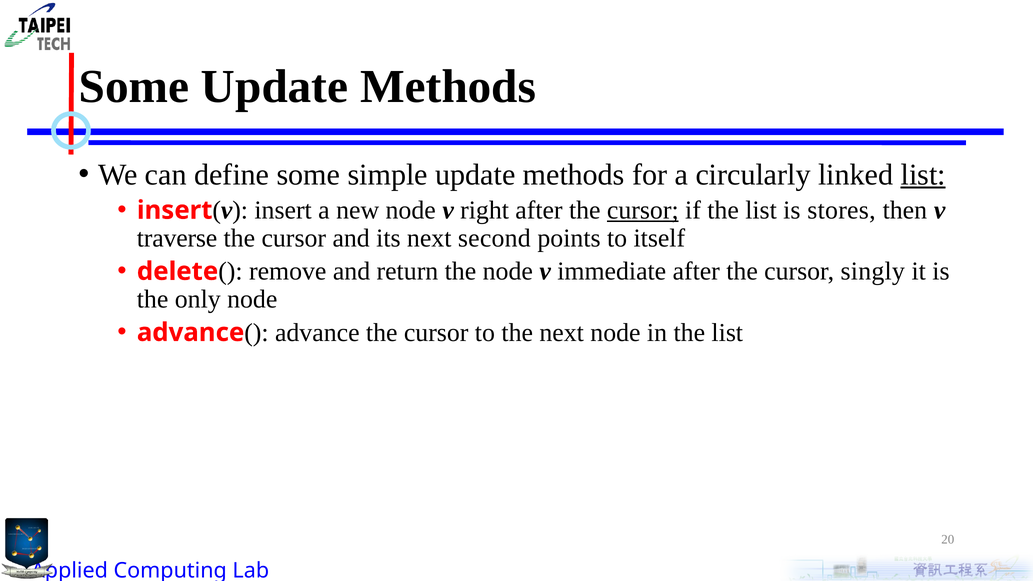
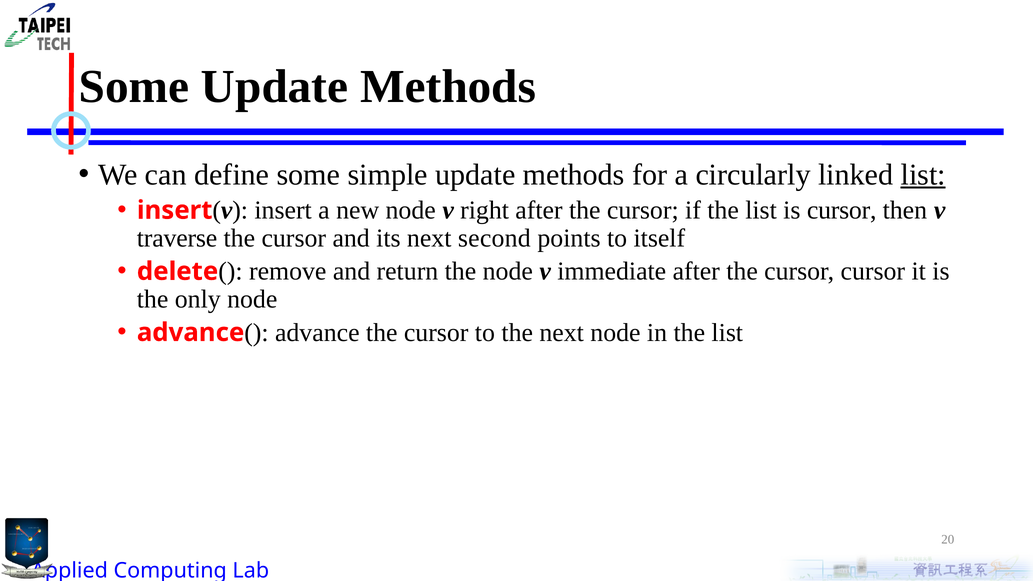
cursor underline: present -> none (643, 210)
is stores: stores -> cursor (842, 210)
cursor singly: singly -> cursor (873, 271)
